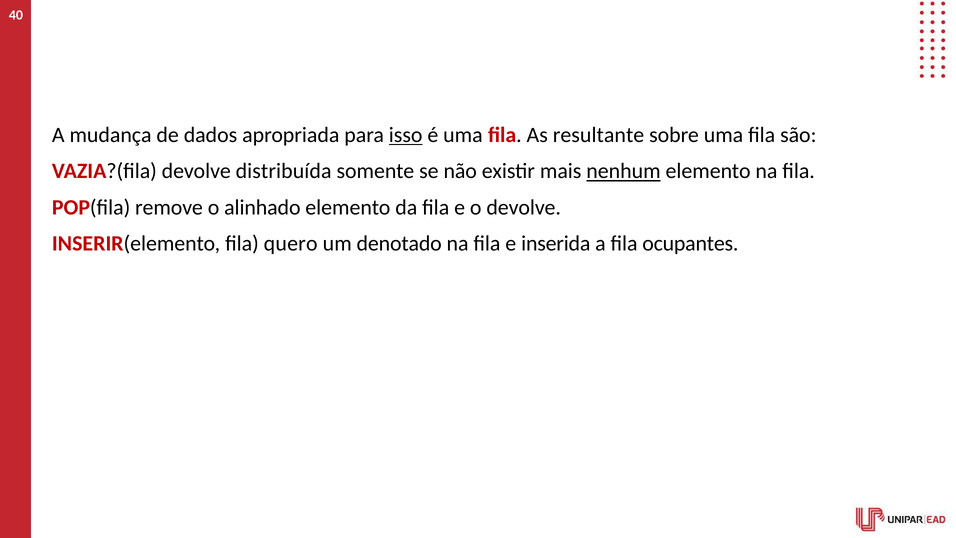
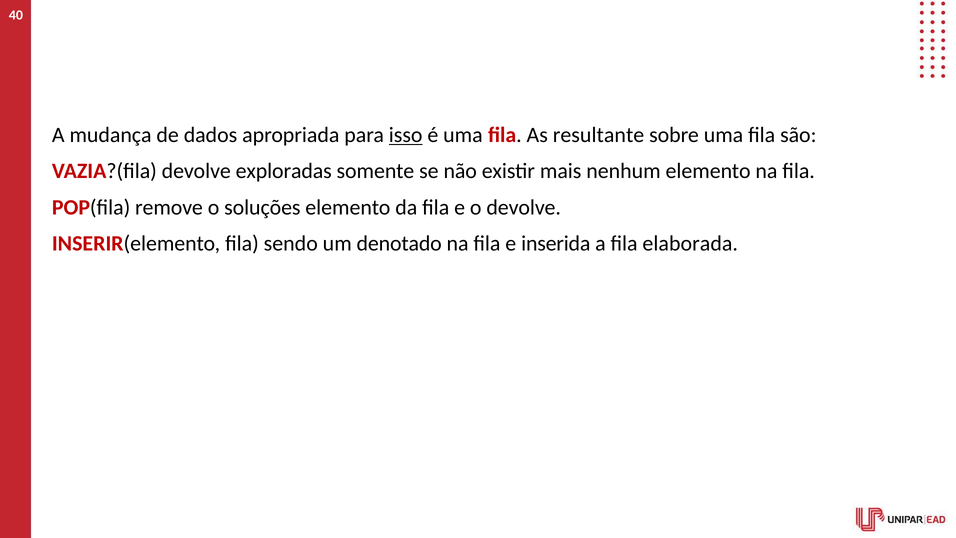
distribuída: distribuída -> exploradas (284, 171)
nenhum underline: present -> none (623, 171)
alinhado: alinhado -> soluções (262, 207)
quero: quero -> sendo (291, 243)
ocupantes: ocupantes -> elaborada (690, 243)
